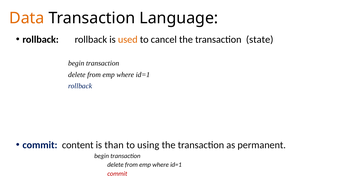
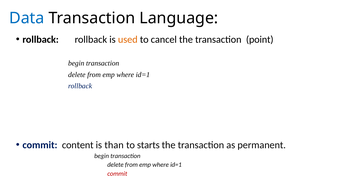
Data colour: orange -> blue (27, 18)
state: state -> point (260, 39)
using: using -> starts (148, 145)
